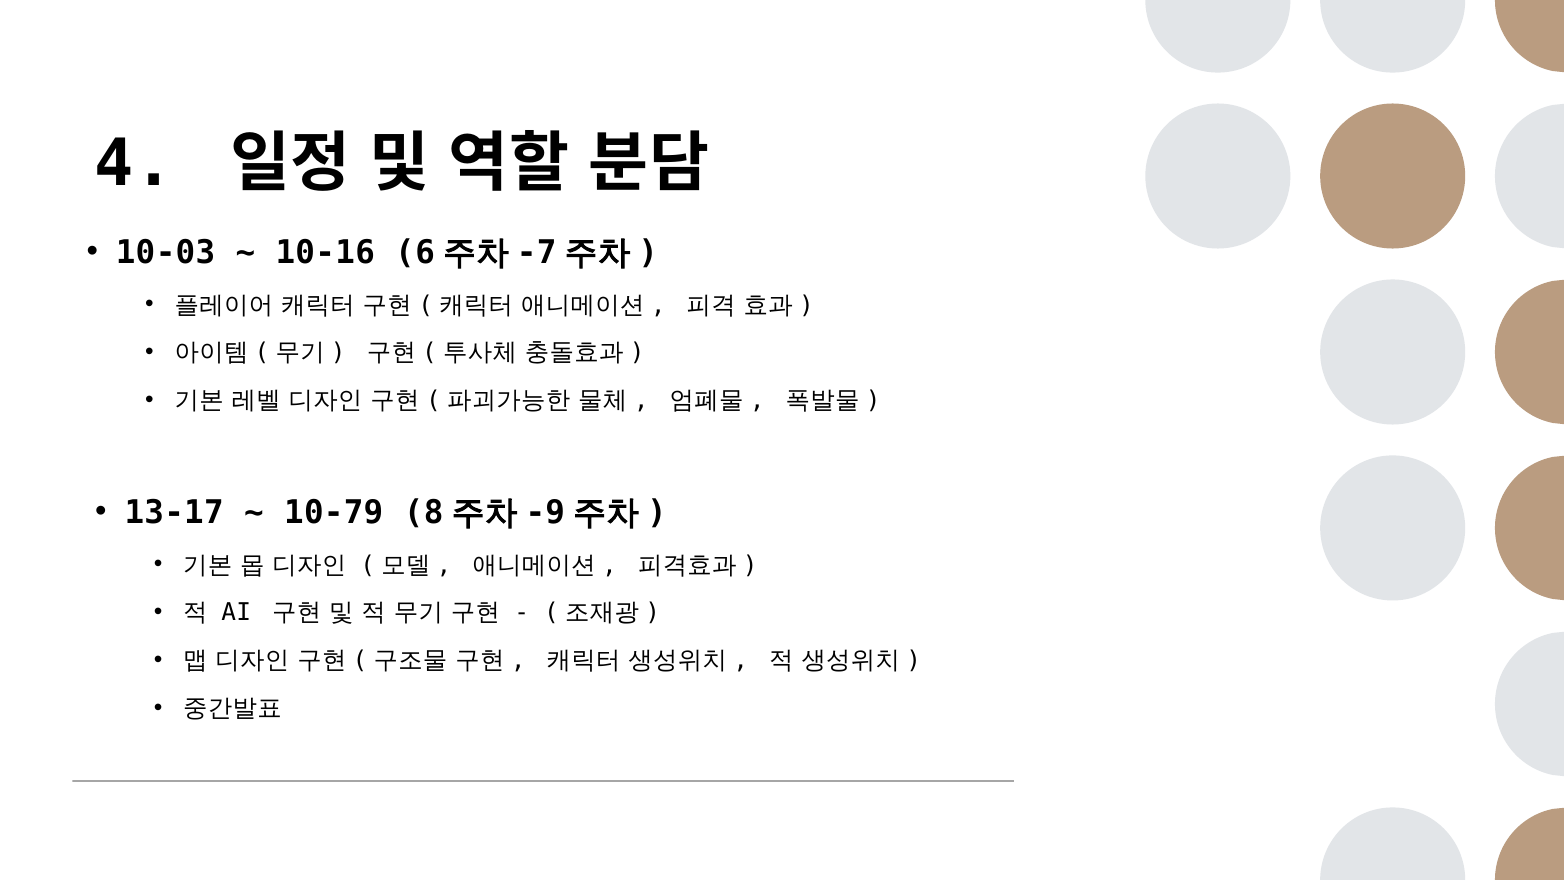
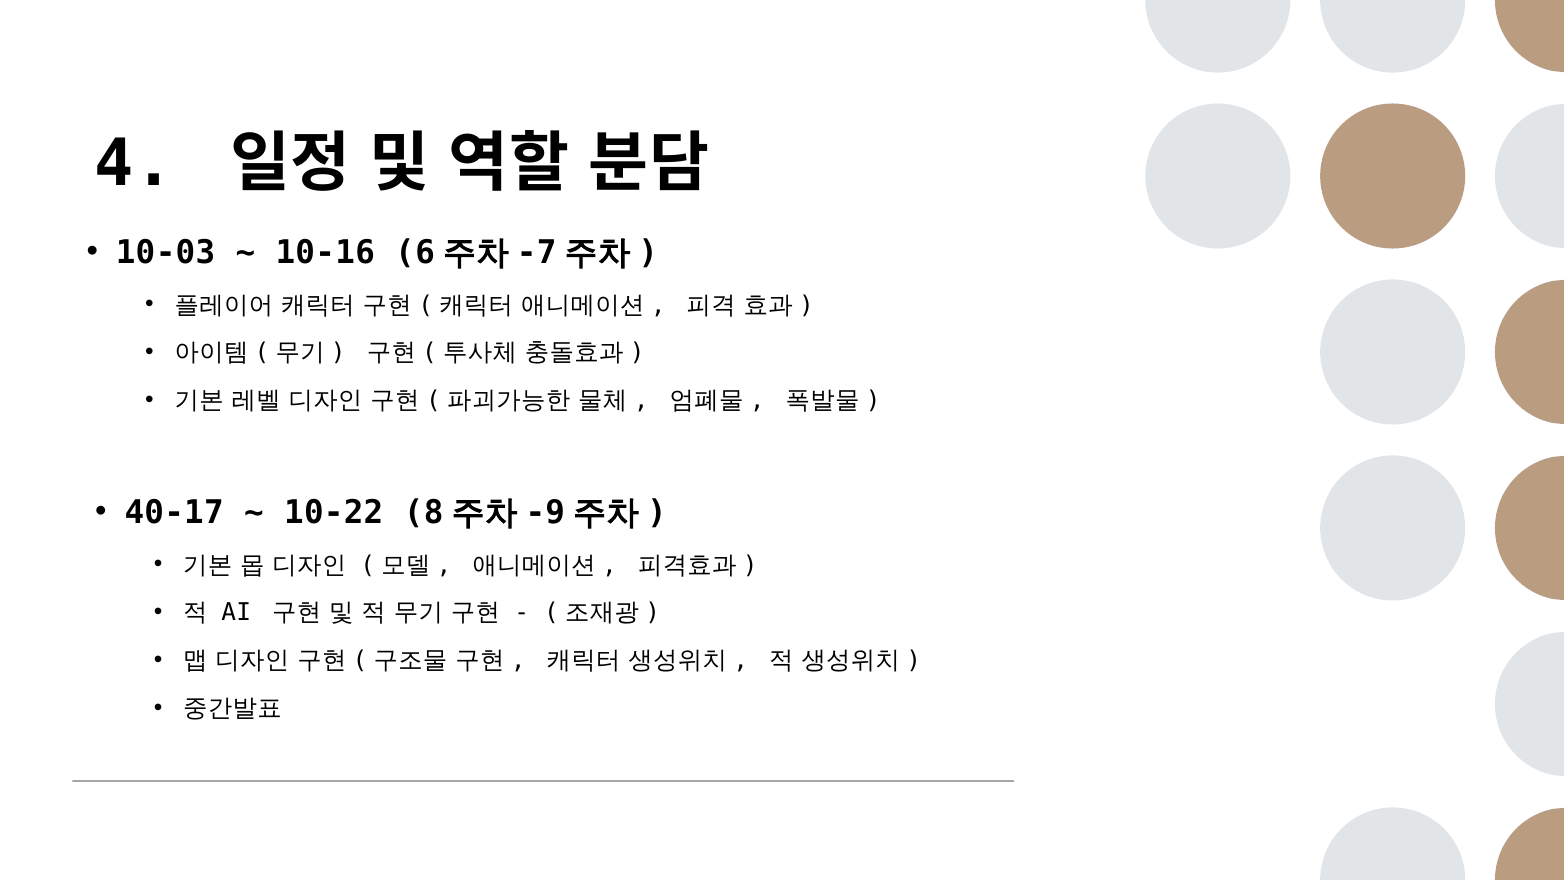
13-17: 13-17 -> 40-17 (174, 513)
10-79: 10-79 -> 10-22 (334, 513)
